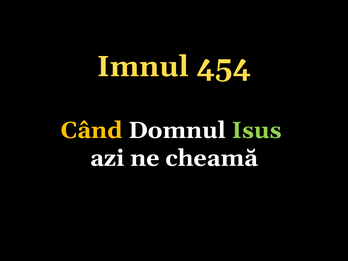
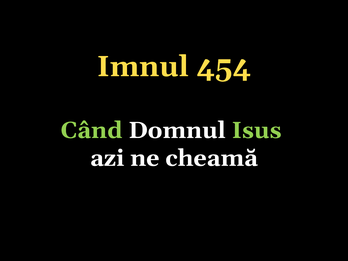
Când colour: yellow -> light green (92, 130)
